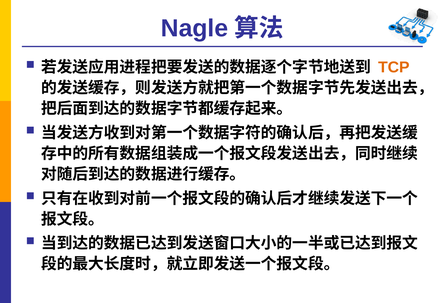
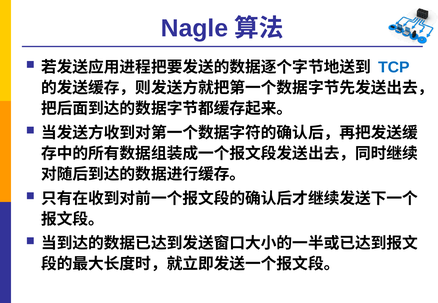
TCP colour: orange -> blue (394, 67)
